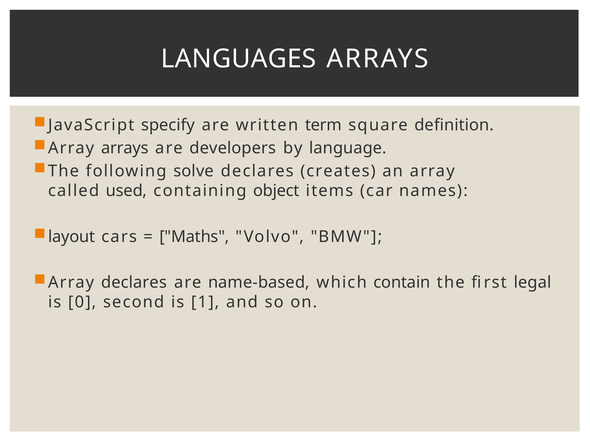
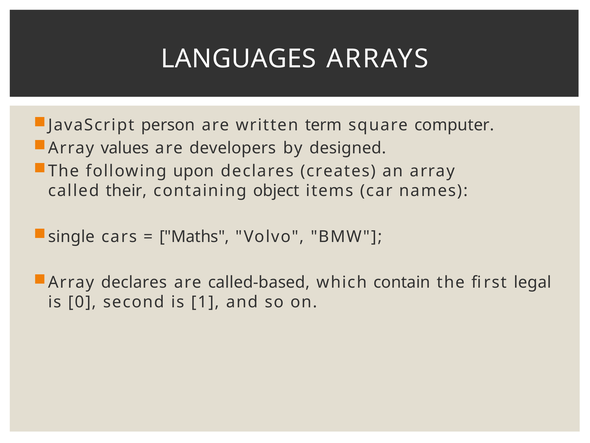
specify: specify -> person (168, 125)
definition: definition -> computer (454, 125)
Array arrays: arrays -> values (125, 148)
language: language -> designed (348, 148)
solve: solve -> upon (194, 171)
used: used -> their (126, 190)
layout: layout -> single (71, 236)
name-based: name-based -> called-based (259, 282)
